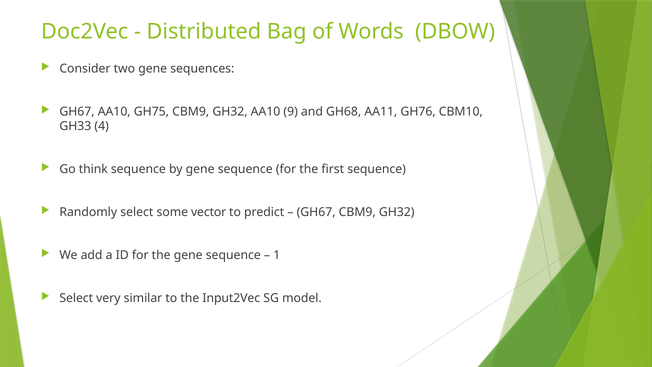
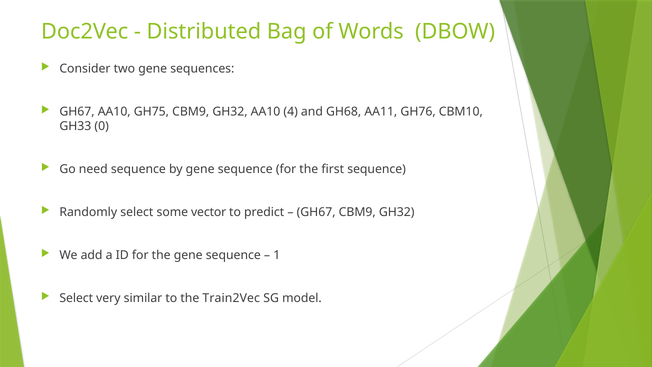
9: 9 -> 4 (291, 112)
4: 4 -> 0 (102, 126)
think: think -> need (93, 169)
Input2Vec: Input2Vec -> Train2Vec (231, 298)
